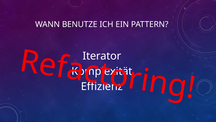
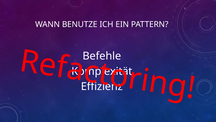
Iterator: Iterator -> Befehle (102, 56)
